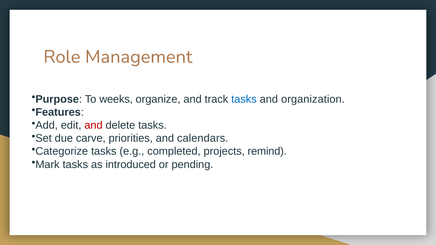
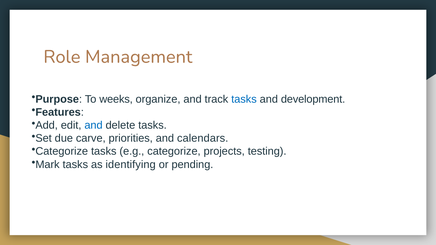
organization: organization -> development (313, 99)
and colour: red -> blue (94, 125)
e.g completed: completed -> categorize (174, 152)
remind: remind -> testing (267, 152)
introduced: introduced -> identifying (131, 165)
